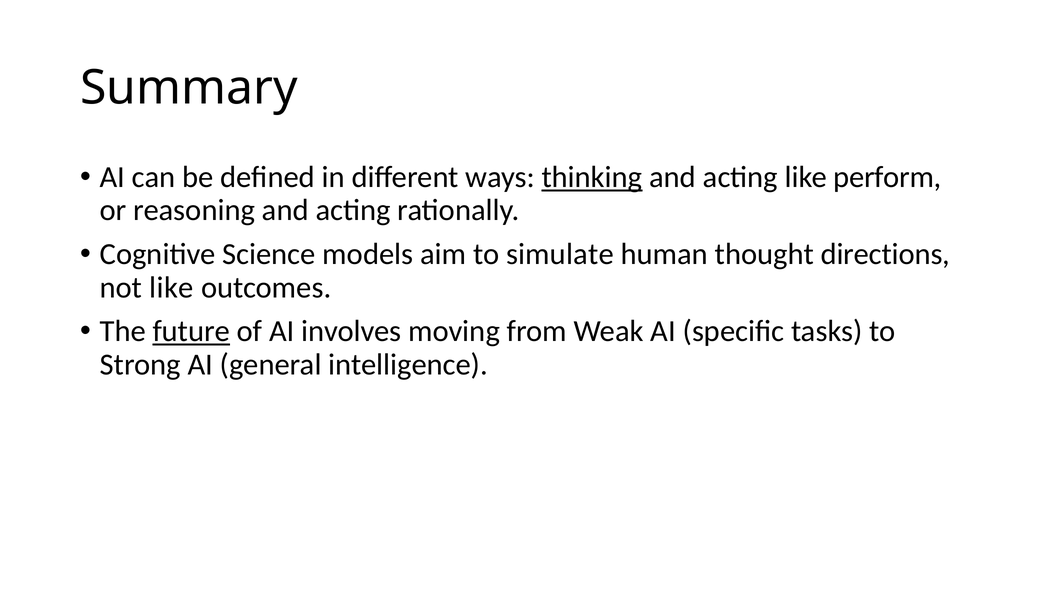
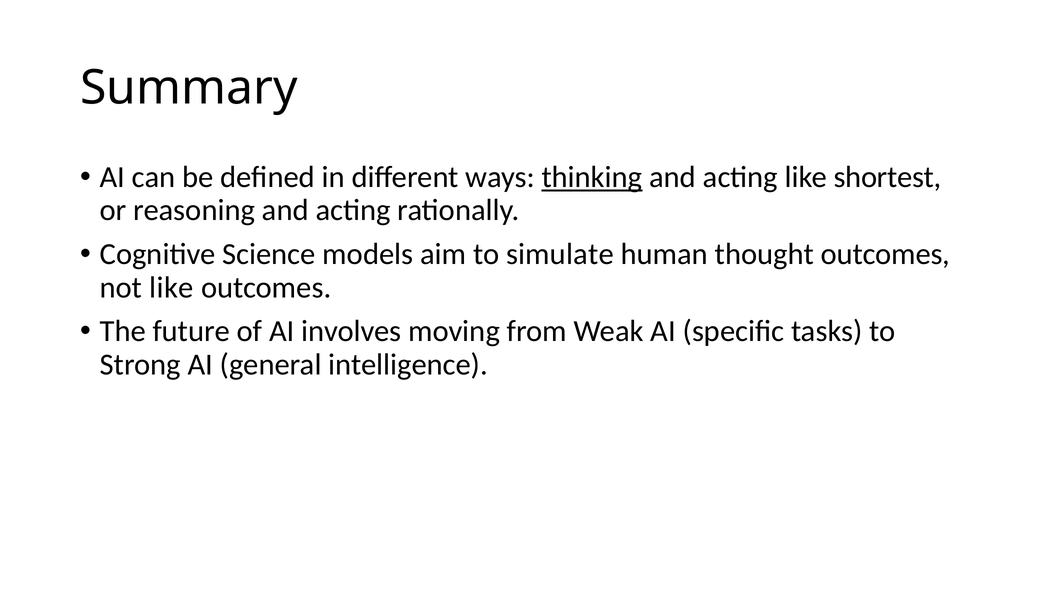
perform: perform -> shortest (887, 178)
thought directions: directions -> outcomes (885, 255)
future underline: present -> none (191, 332)
